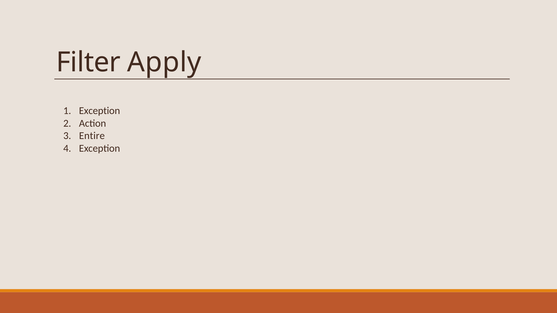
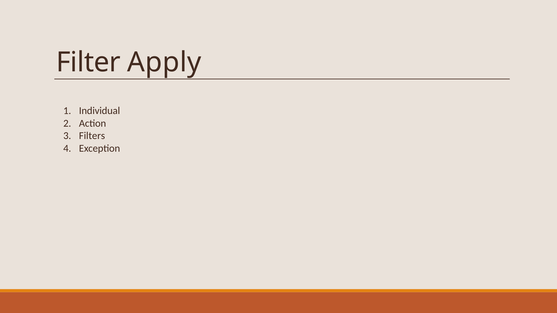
Exception: Exception -> Individual (100, 111)
Entire: Entire -> Filters (92, 136)
